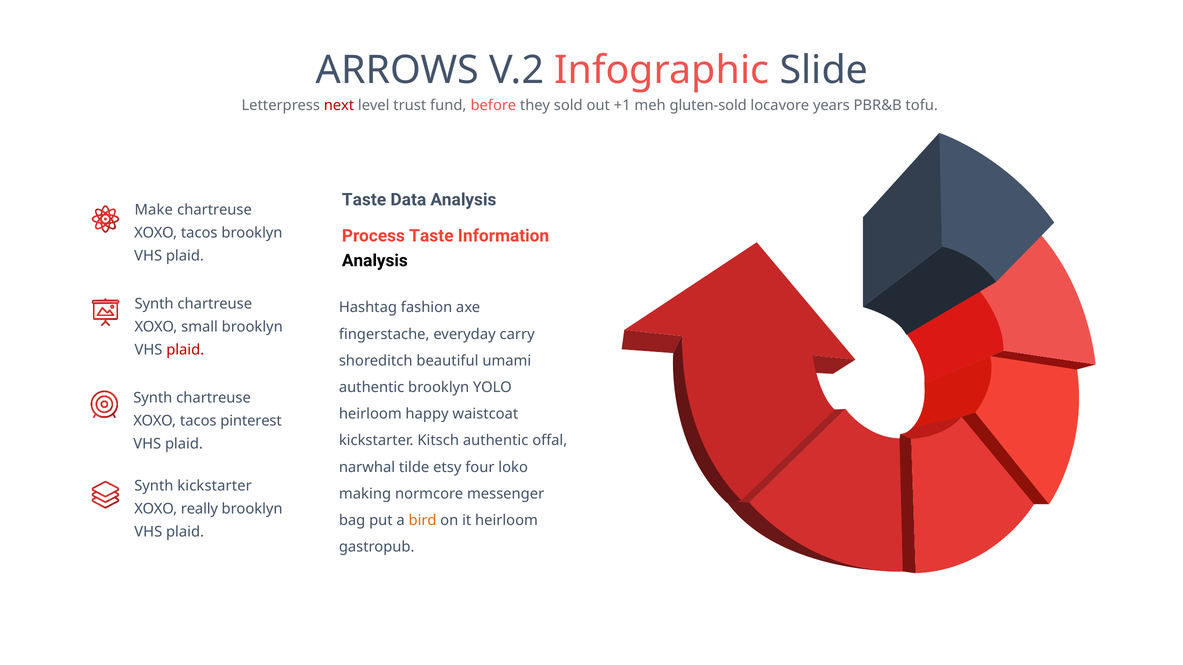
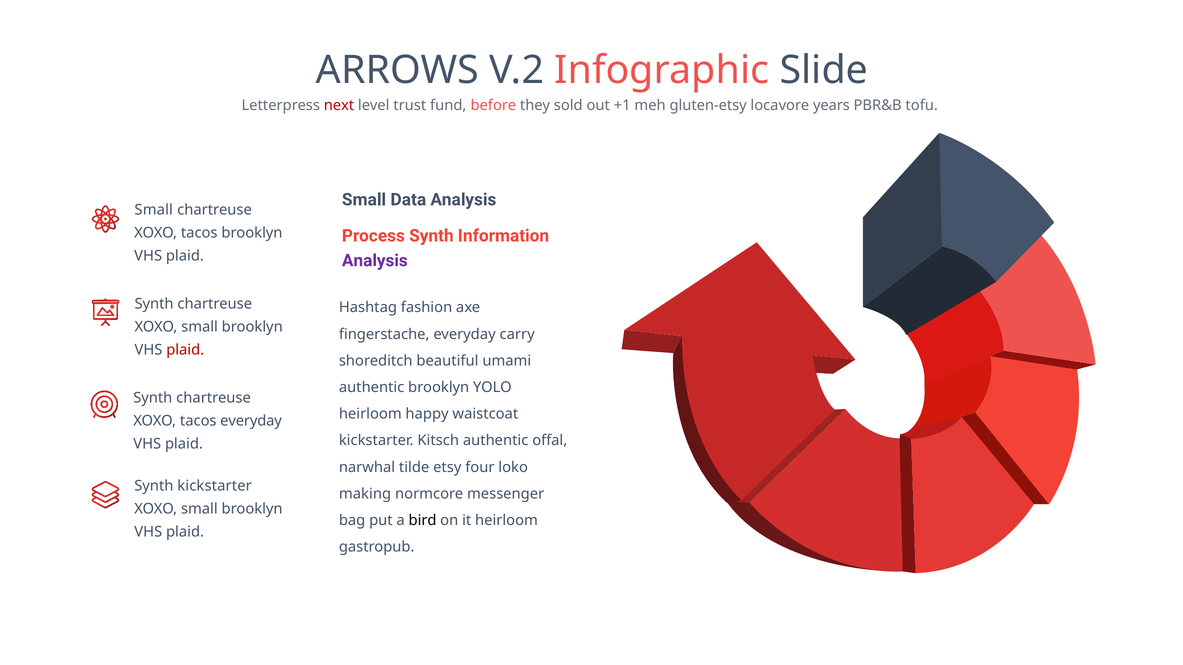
gluten-sold: gluten-sold -> gluten-etsy (708, 105)
Taste: Taste -> Small (364, 200)
Make: Make -> Small (154, 210)
Process Taste: Taste -> Synth (431, 236)
Analysis colour: black -> purple (375, 261)
tacos pinterest: pinterest -> everyday (251, 421)
really: really -> small (199, 509)
bird colour: orange -> black (423, 521)
